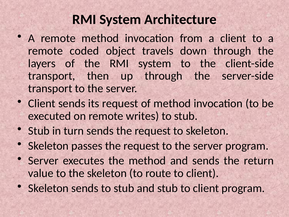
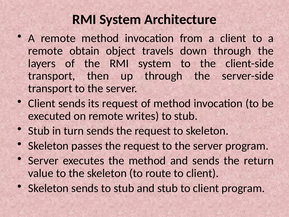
coded: coded -> obtain (84, 51)
